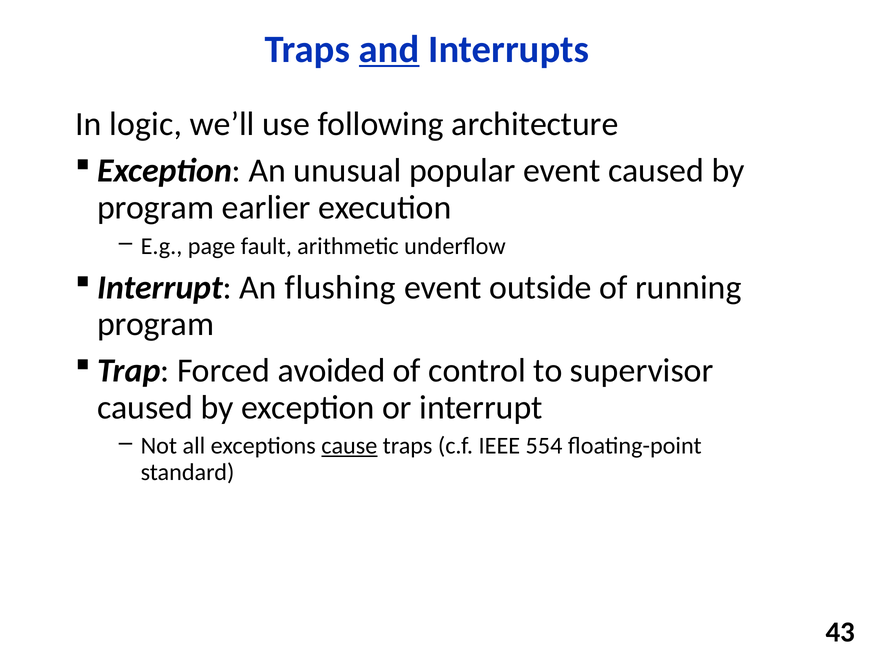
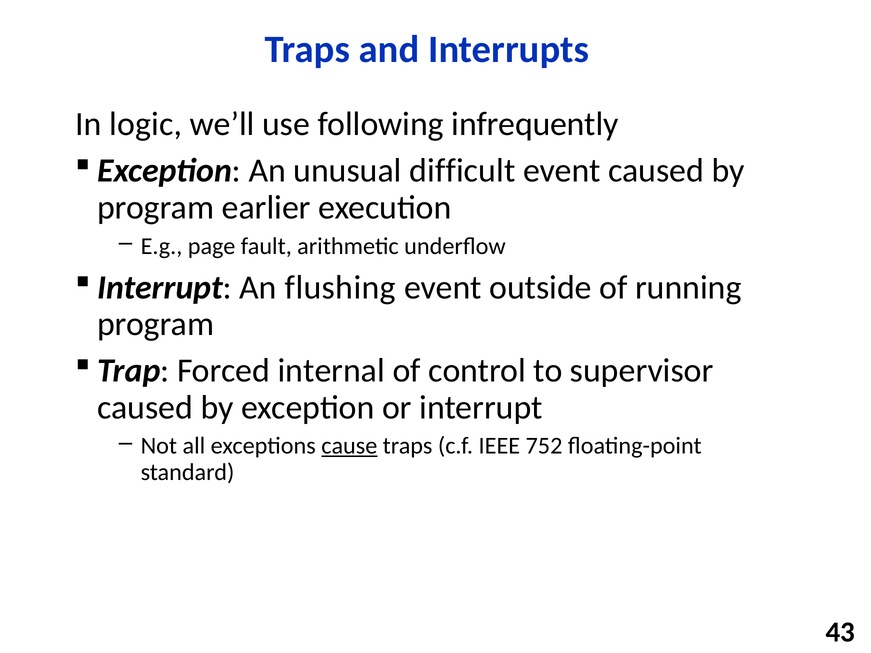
and underline: present -> none (389, 49)
architecture: architecture -> infrequently (535, 124)
popular: popular -> difficult (462, 171)
avoided: avoided -> internal (331, 371)
554: 554 -> 752 (544, 446)
